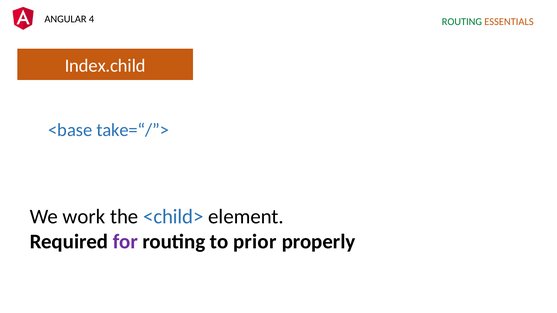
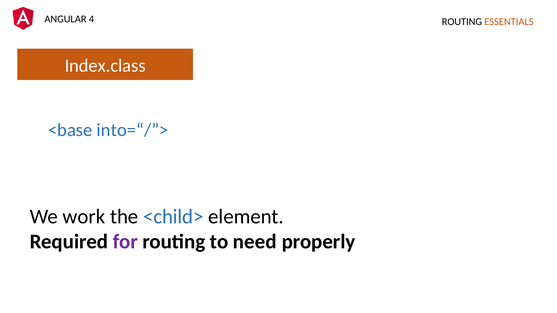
ROUTING colour: green -> black (462, 22)
Index.child: Index.child -> Index.class (105, 66)
take=“/”>: take=“/”> -> into=“/”> (133, 130)
prior: prior -> need (255, 242)
